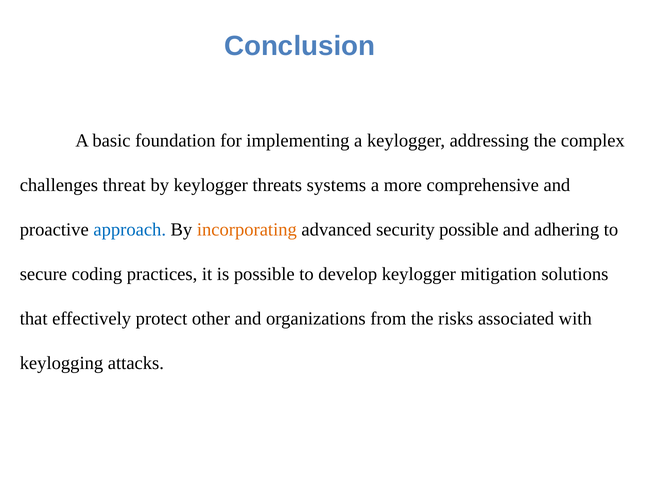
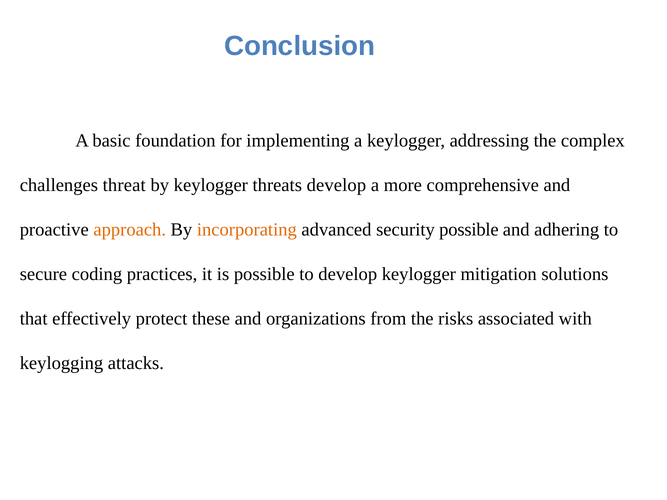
threats systems: systems -> develop (336, 185)
approach colour: blue -> orange (130, 230)
other: other -> these (211, 319)
